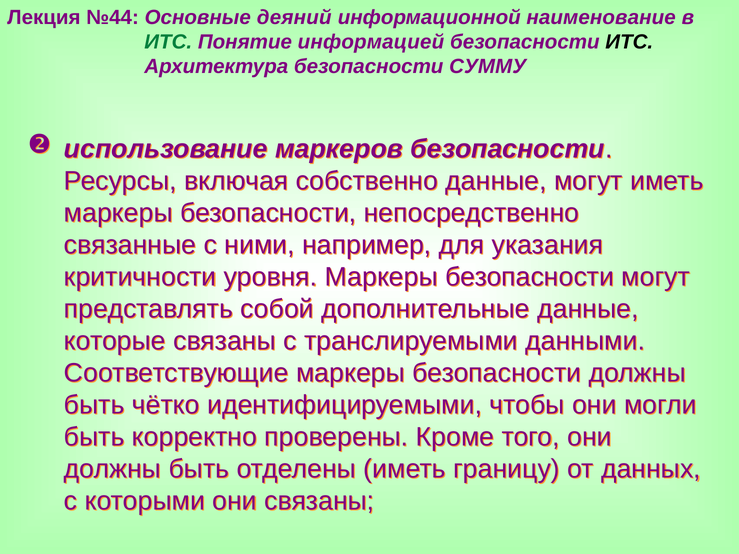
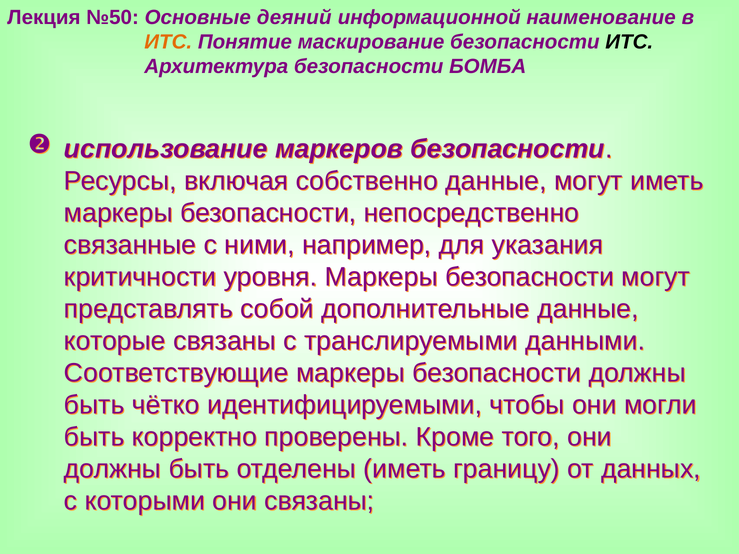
№44: №44 -> №50 (113, 17)
ИТС colour: green -> orange (168, 42)
информацией: информацией -> маскирование (371, 42)
СУММУ: СУММУ -> БОМБА (488, 67)
